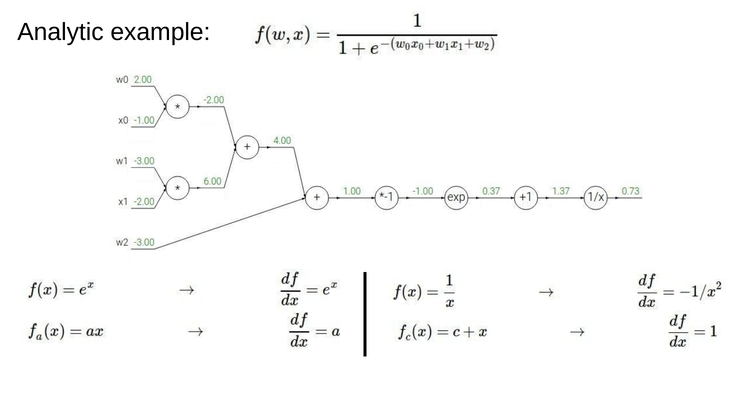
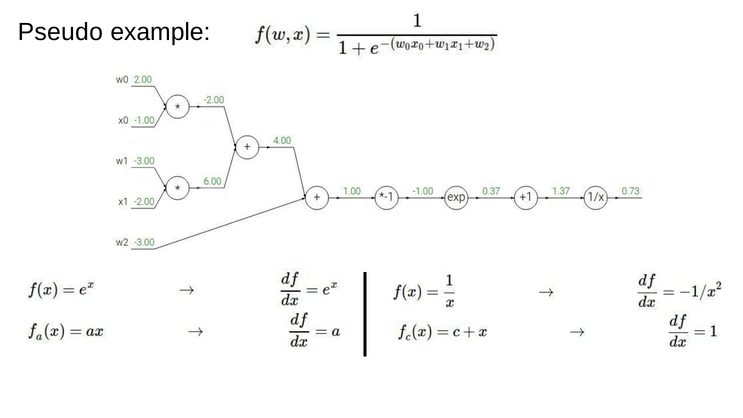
Analytic: Analytic -> Pseudo (60, 32)
